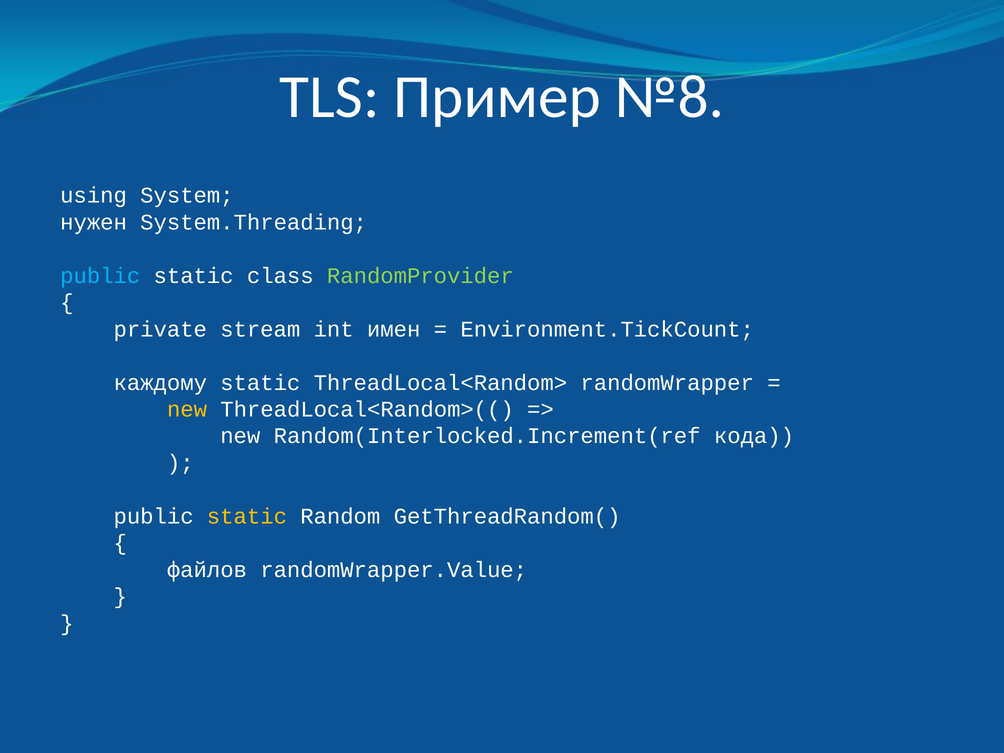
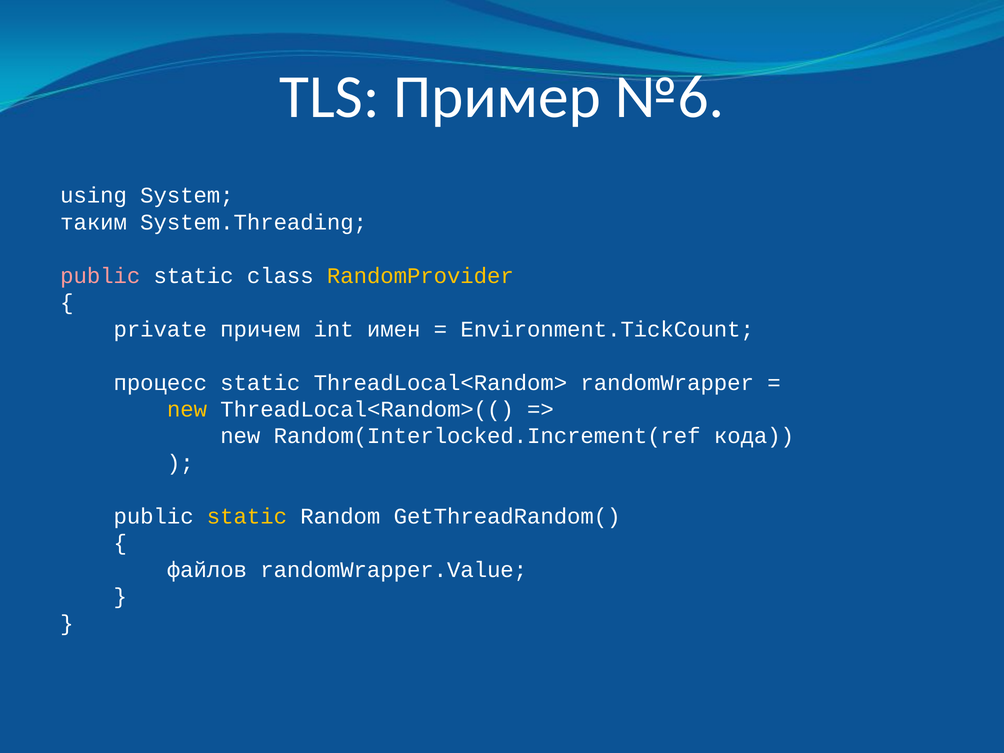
№8: №8 -> №6 (670, 97)
нужен: нужен -> таким (94, 222)
public colour: light blue -> pink (100, 276)
RandomProvider colour: light green -> yellow (420, 276)
stream: stream -> причем (260, 329)
каждому: каждому -> процесс (160, 383)
